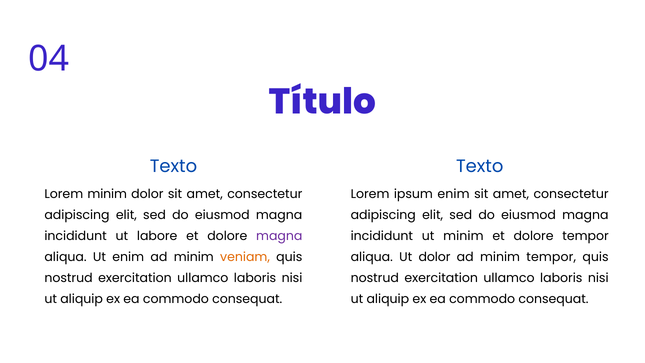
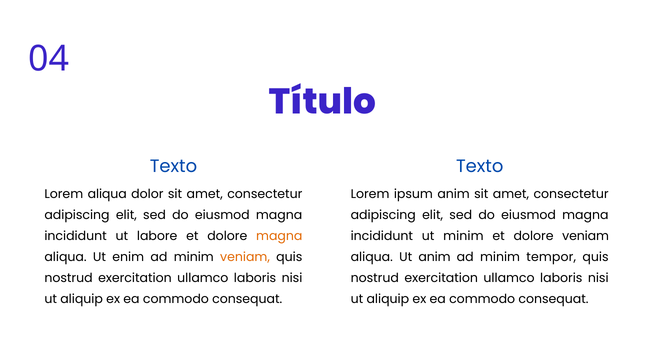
Lorem minim: minim -> aliqua (107, 194)
ipsum enim: enim -> anim (454, 194)
magna colour: purple -> orange (279, 236)
dolore tempor: tempor -> veniam (586, 236)
Ut dolor: dolor -> anim (435, 257)
